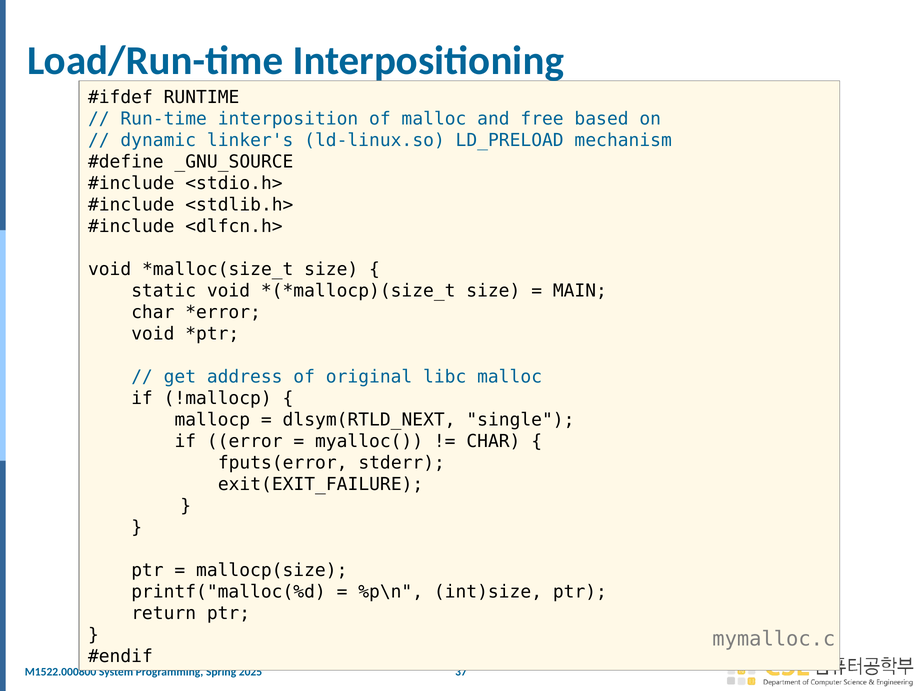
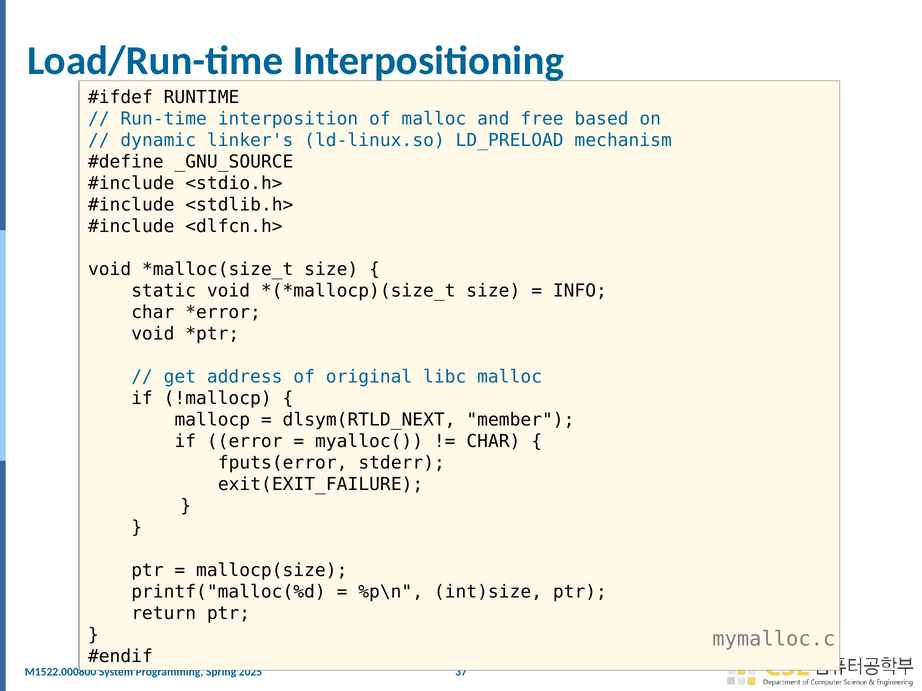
MAIN: MAIN -> INFO (580, 291)
single: single -> member (520, 420)
